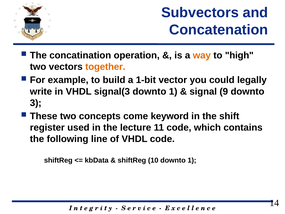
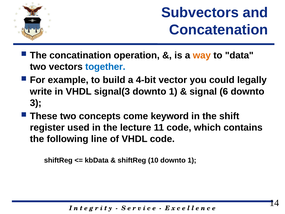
high: high -> data (239, 55)
together colour: orange -> blue (105, 67)
1-bit: 1-bit -> 4-bit (146, 80)
9: 9 -> 6 (224, 91)
